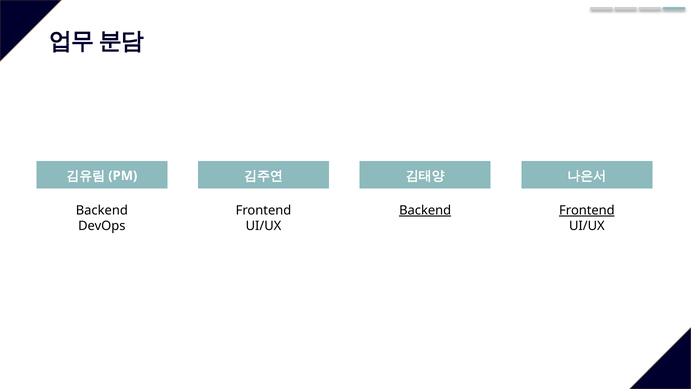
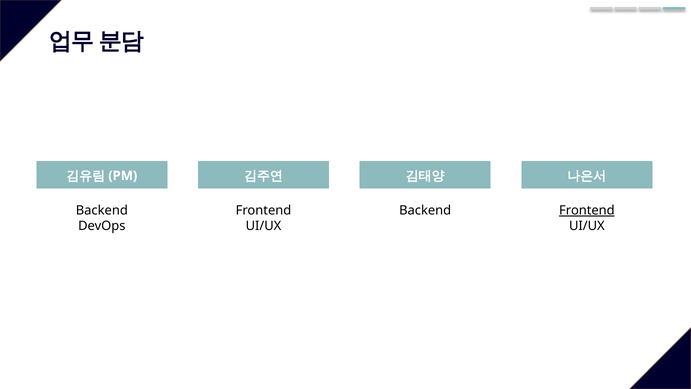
Backend underline: present -> none (425, 210)
